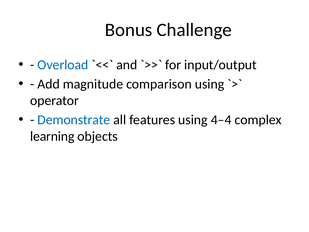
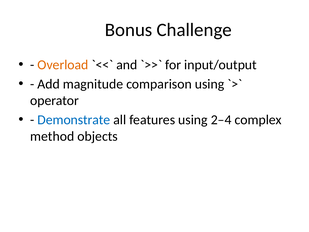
Overload colour: blue -> orange (63, 65)
4–4: 4–4 -> 2–4 (221, 120)
learning: learning -> method (52, 136)
